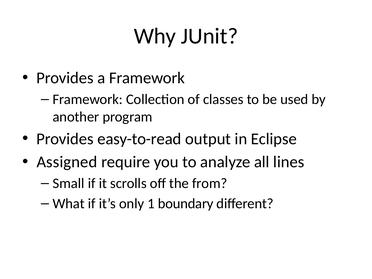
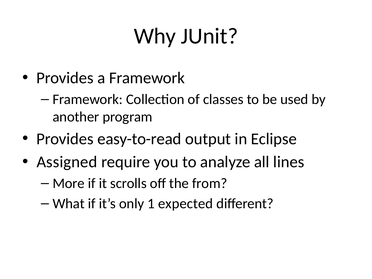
Small: Small -> More (69, 183)
boundary: boundary -> expected (186, 204)
